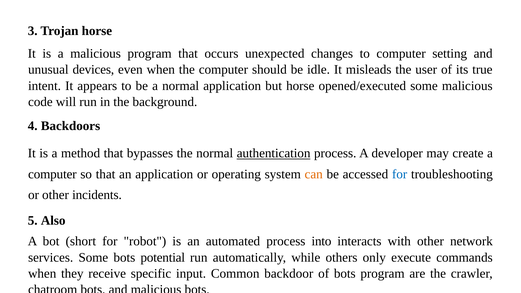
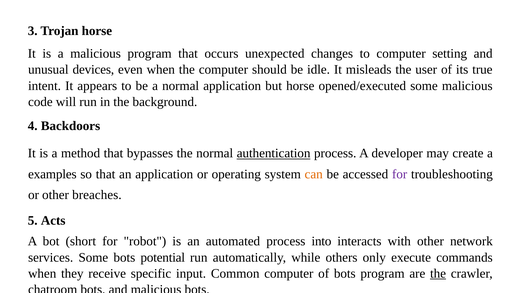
computer: computer -> examples (52, 174)
for colour: blue -> purple (400, 174)
incidents: incidents -> breaches (97, 195)
Also: Also -> Acts (53, 221)
Common backdoor: backdoor -> computer (289, 274)
the underline: none -> present (438, 274)
